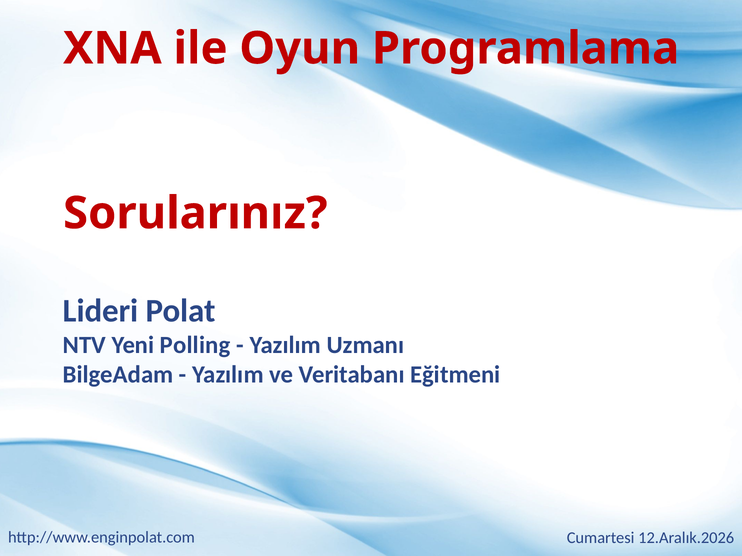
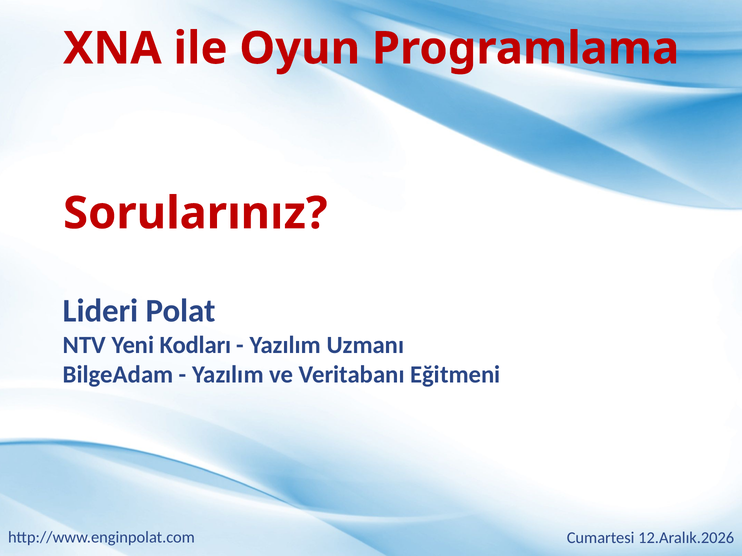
Polling: Polling -> Kodları (195, 345)
